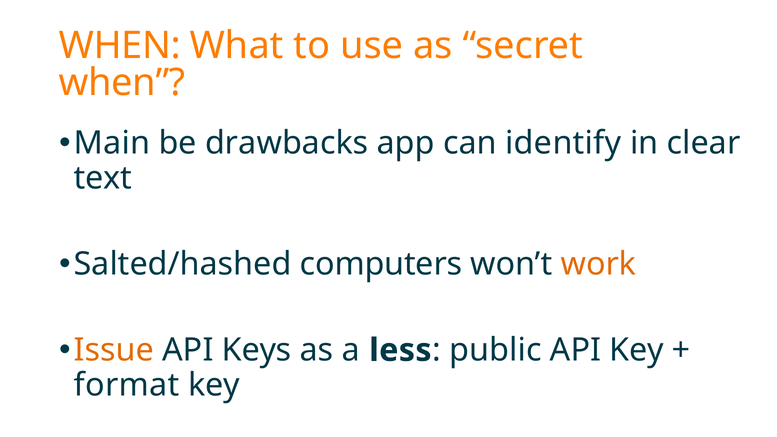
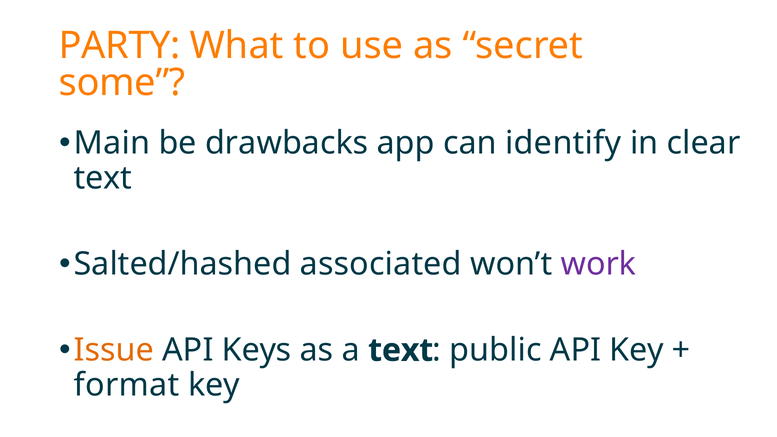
WHEN: WHEN -> PARTY (120, 46)
when: when -> some (122, 83)
computers: computers -> associated (381, 264)
work colour: orange -> purple (598, 264)
a less: less -> text (401, 350)
